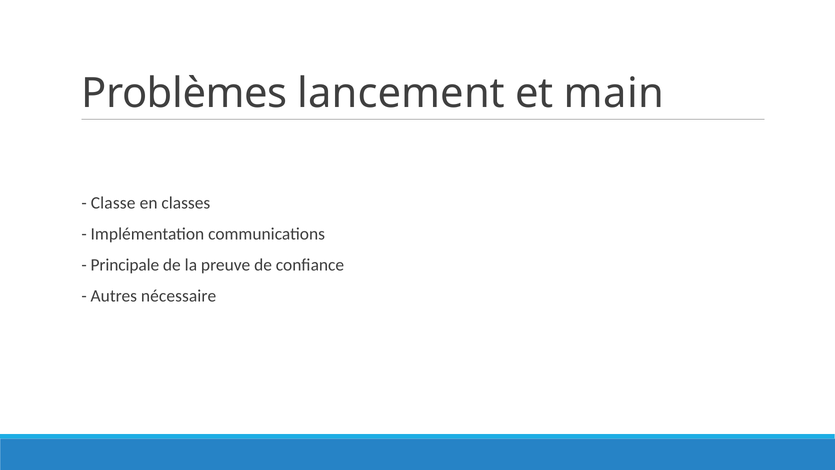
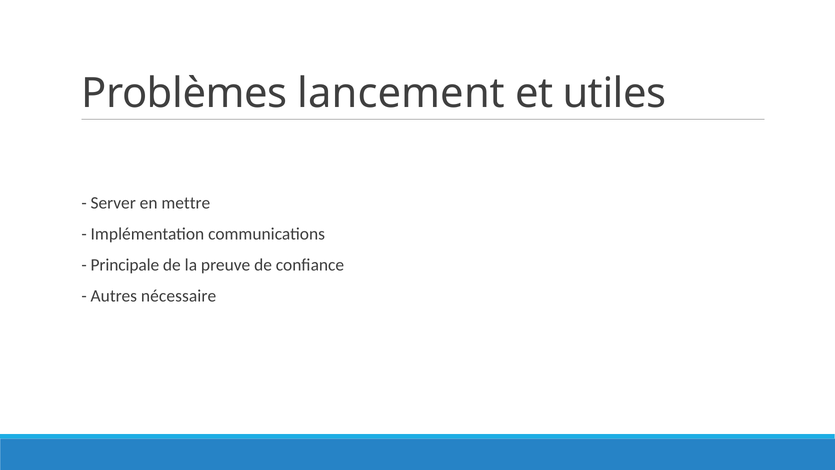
main: main -> utiles (614, 94)
Classe: Classe -> Server (113, 203)
classes: classes -> mettre (186, 203)
